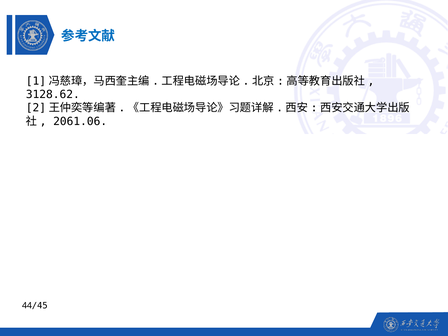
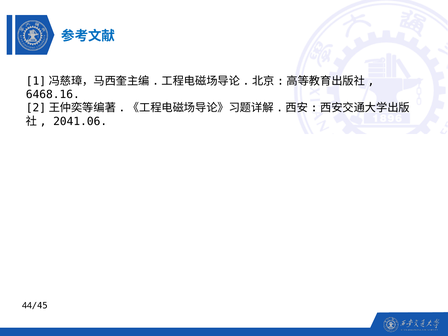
3128.62: 3128.62 -> 6468.16 (53, 95)
2061.06: 2061.06 -> 2041.06 (80, 121)
